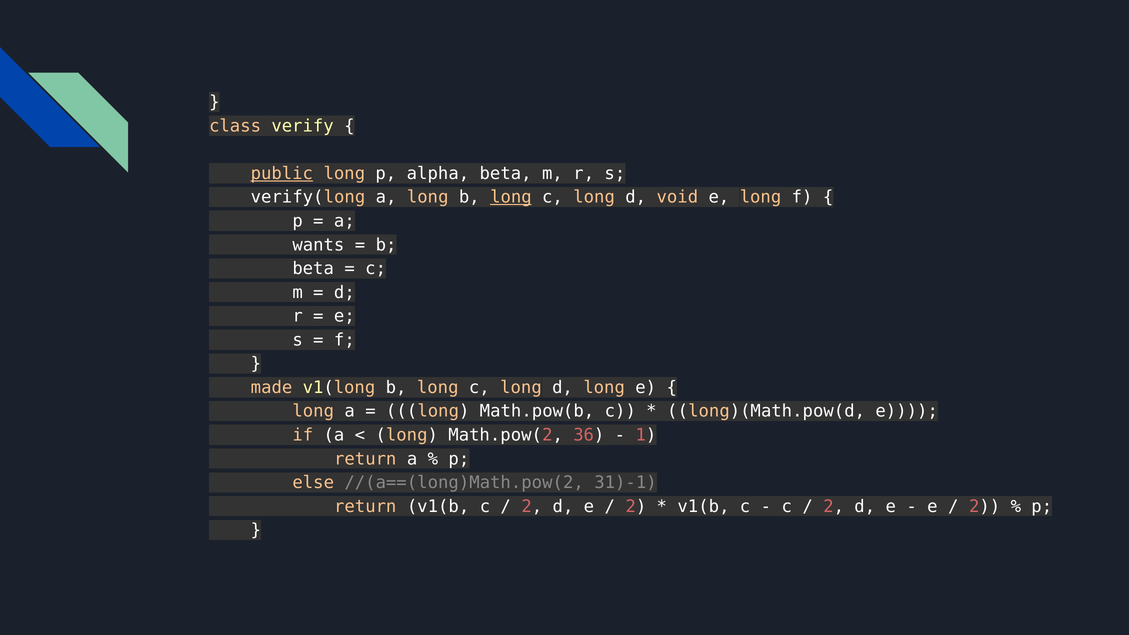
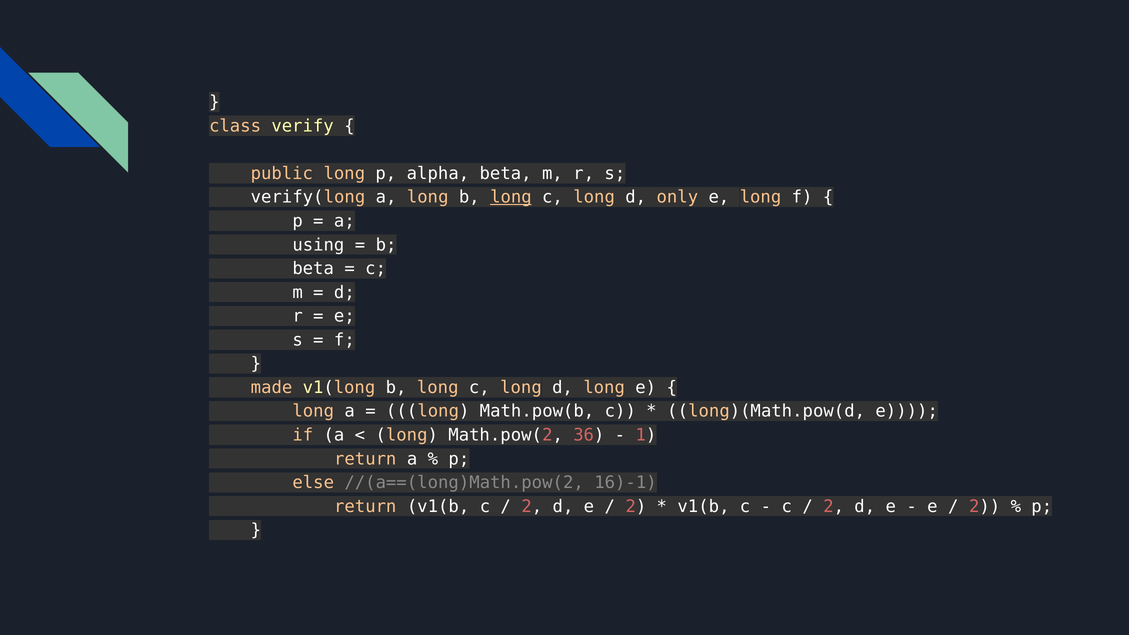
public underline: present -> none (282, 174)
void: void -> only (677, 197)
wants: wants -> using (318, 245)
31)-1: 31)-1 -> 16)-1 (625, 483)
